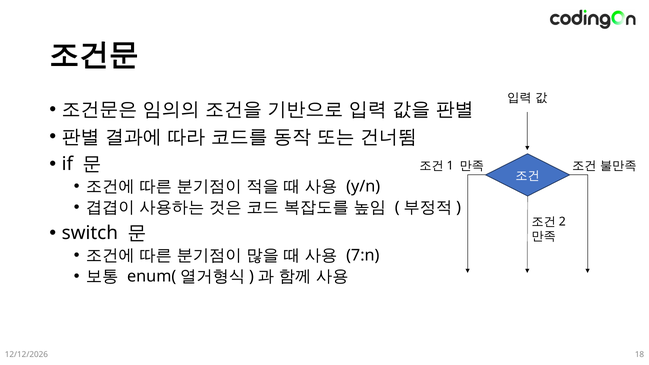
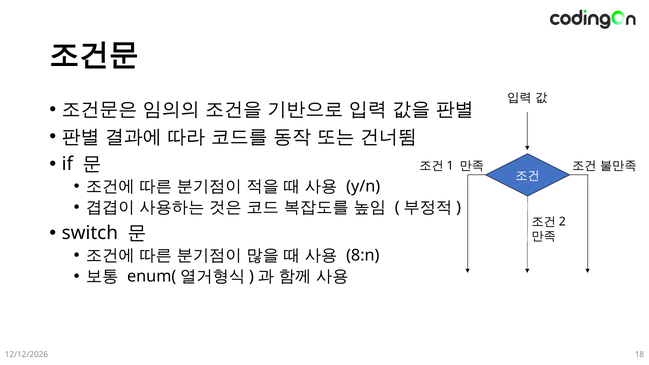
7:n: 7:n -> 8:n (363, 256)
